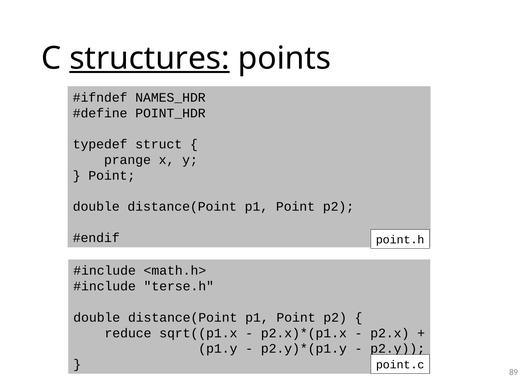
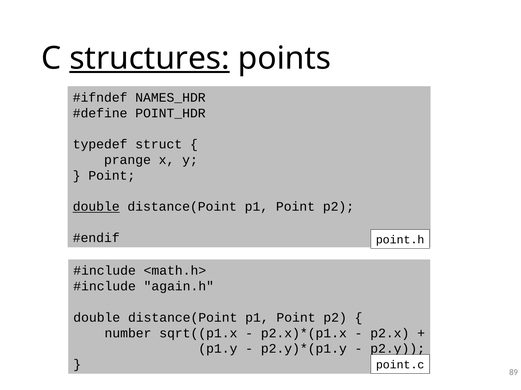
double underline: none -> present (96, 207)
terse.h: terse.h -> again.h (179, 287)
reduce: reduce -> number (128, 334)
